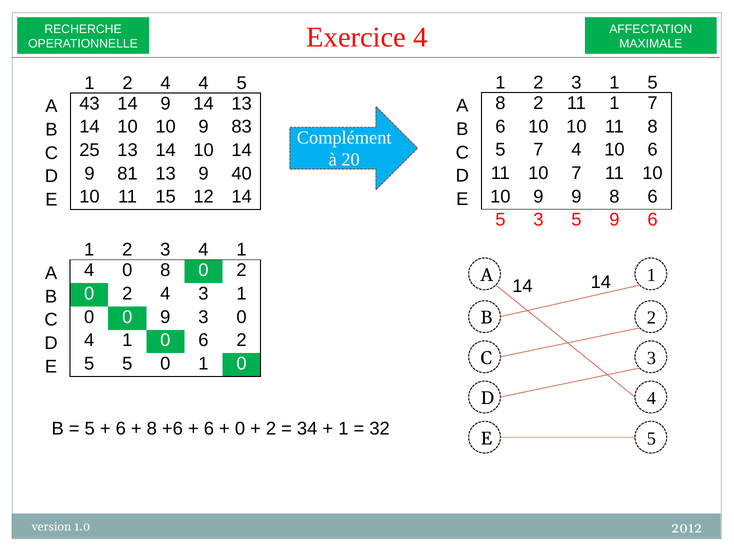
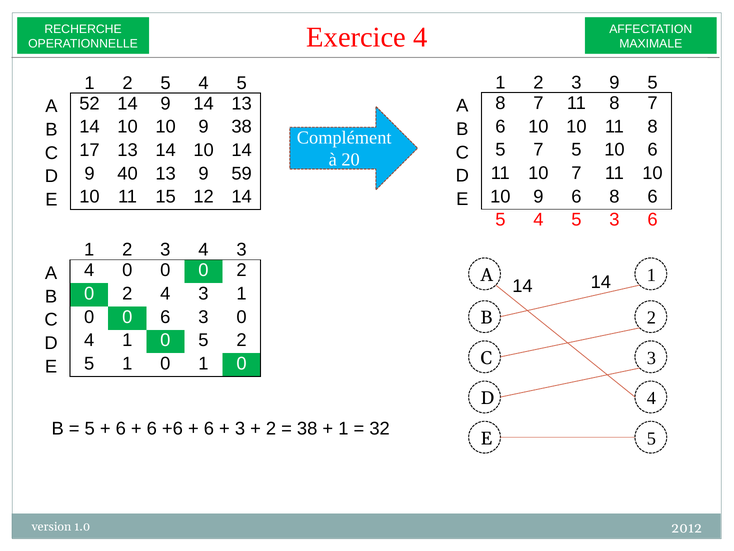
2 3 1: 1 -> 9 (614, 82)
1 2 4: 4 -> 5 (166, 83)
A 8 2: 2 -> 7 (538, 103)
1: 1 -> 8 (614, 103)
43: 43 -> 52 (90, 103)
9 83: 83 -> 38 (242, 127)
7 4: 4 -> 5 (576, 150)
25: 25 -> 17 (90, 150)
81: 81 -> 40 (128, 173)
40: 40 -> 59 (242, 173)
9 9: 9 -> 6 (576, 196)
3: 3 -> 4 (538, 220)
5 9: 9 -> 3 (614, 220)
3 4 1: 1 -> 3 (242, 250)
4 0 8: 8 -> 0 (165, 270)
0 9: 9 -> 6 (165, 317)
0 6: 6 -> 5 (203, 340)
5 5: 5 -> 1 (127, 363)
8: 8 -> 6 (152, 428)
0: 0 -> 3 (240, 428)
34: 34 -> 38 (307, 428)
